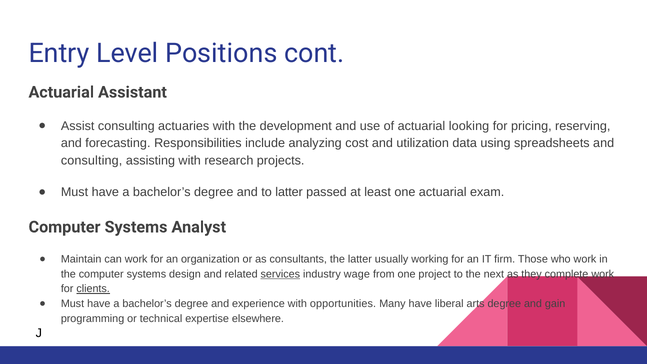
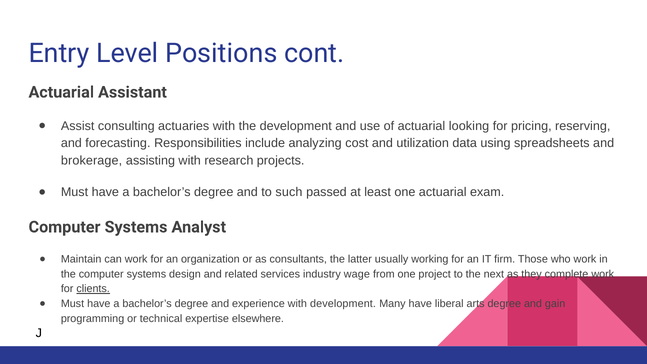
consulting: consulting -> brokerage (92, 161)
to latter: latter -> such (289, 192)
services underline: present -> none (280, 274)
with opportunities: opportunities -> development (343, 304)
